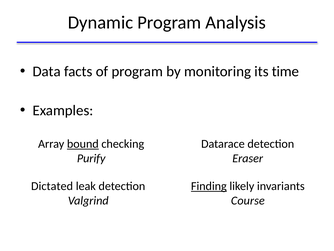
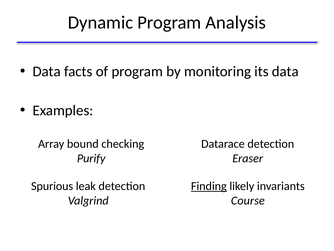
its time: time -> data (285, 71)
bound underline: present -> none (83, 144)
Dictated: Dictated -> Spurious (52, 186)
